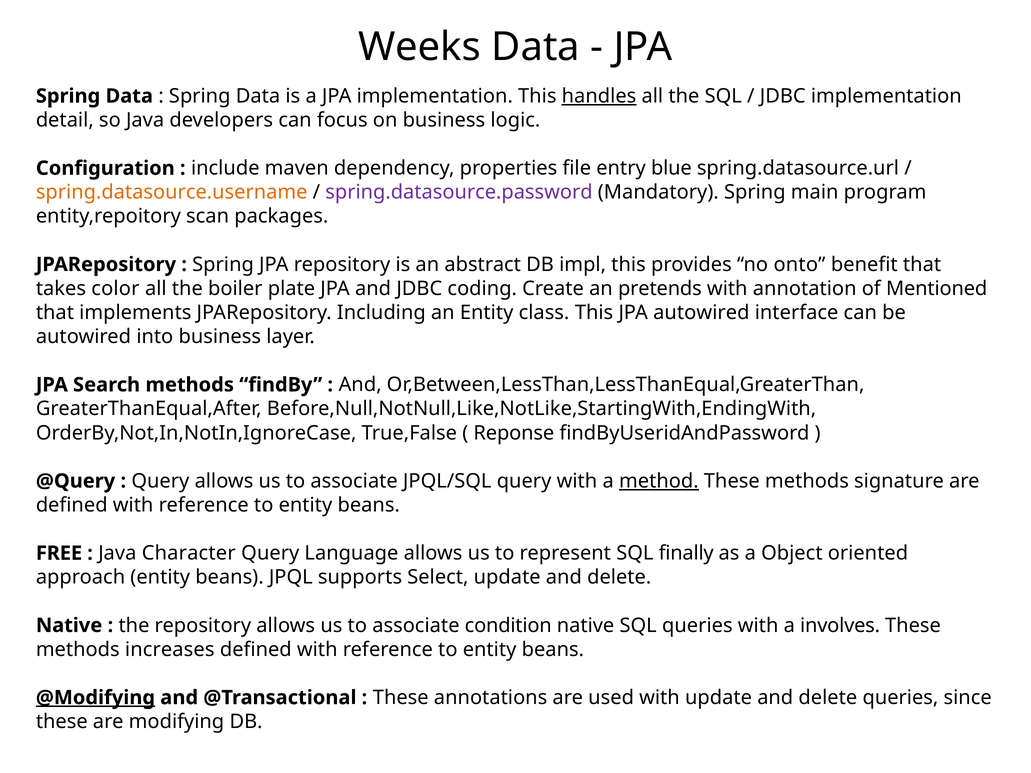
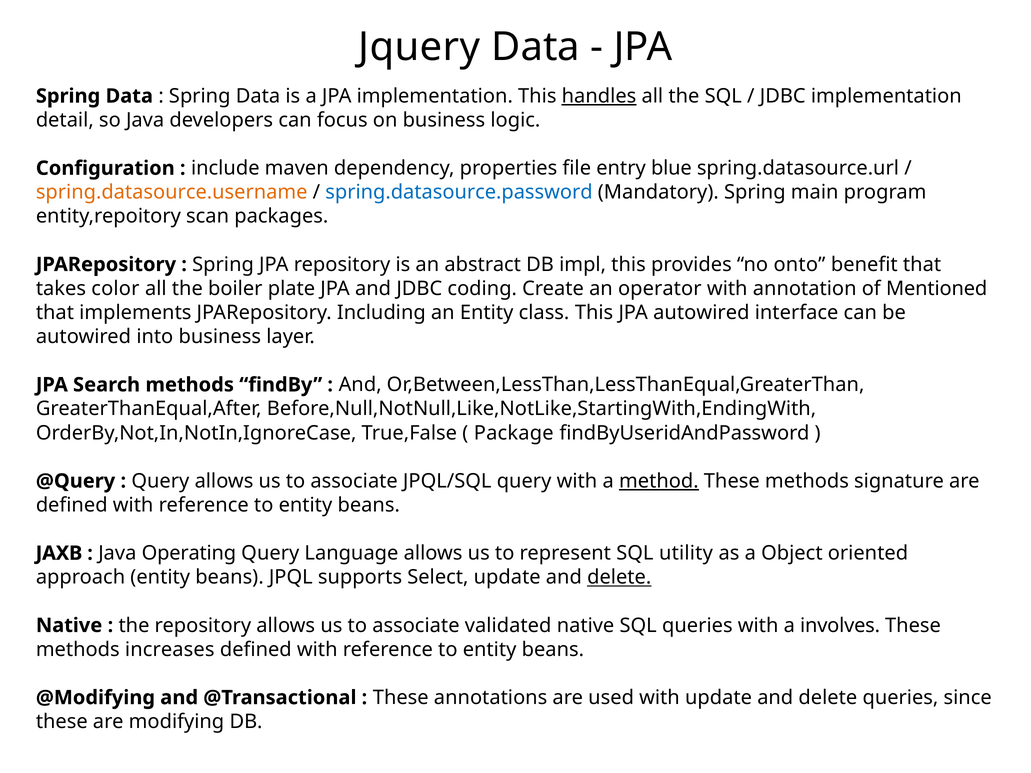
Weeks: Weeks -> Jquery (419, 47)
spring.datasource.password colour: purple -> blue (459, 192)
pretends: pretends -> operator (660, 289)
Reponse: Reponse -> Package (514, 433)
FREE: FREE -> JAXB (59, 553)
Character: Character -> Operating (189, 553)
finally: finally -> utility (686, 553)
delete underline: none -> present (619, 577)
condition: condition -> validated (508, 626)
@Modifying underline: present -> none (95, 698)
